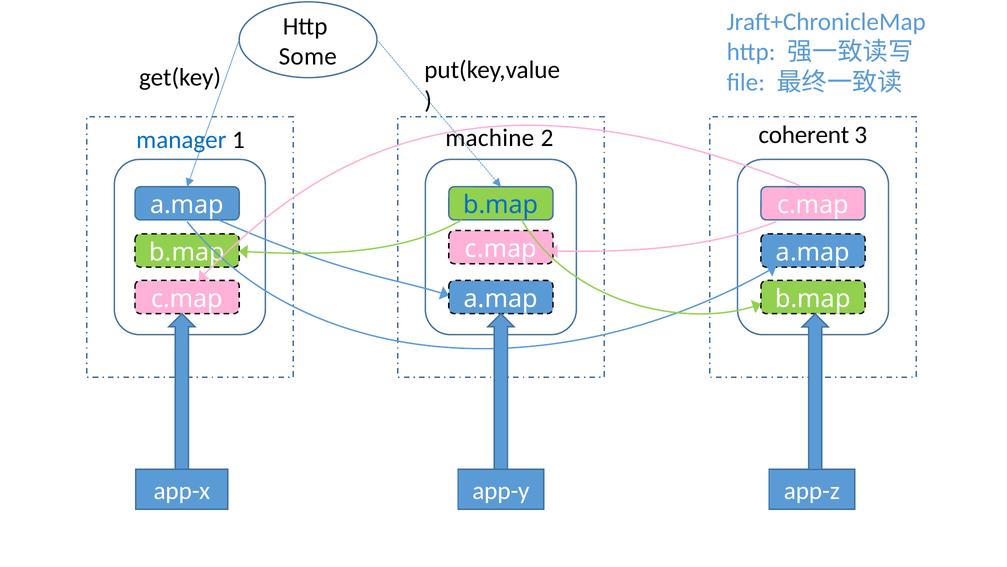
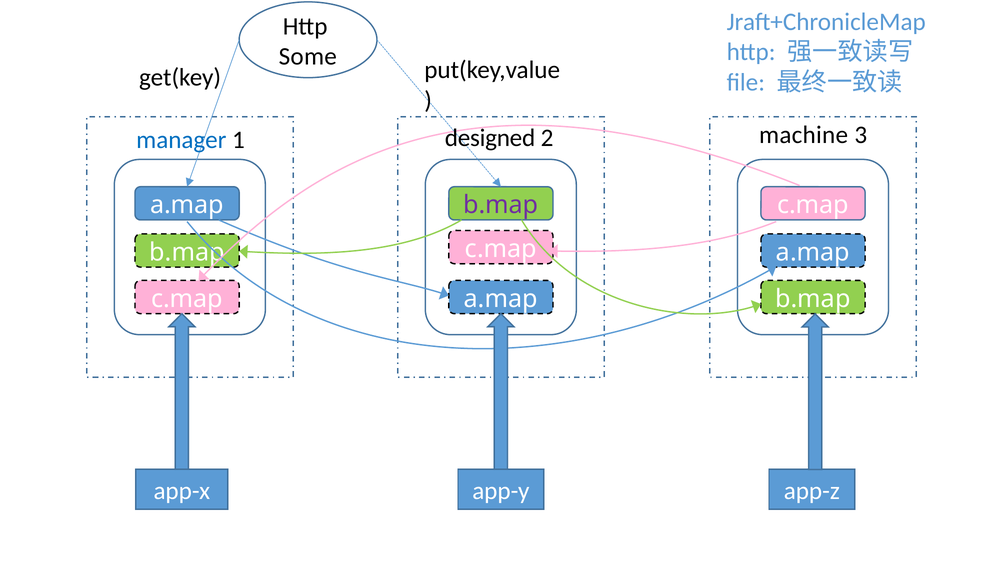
coherent: coherent -> machine (804, 135)
machine: machine -> designed (490, 138)
b.map colour: blue -> purple (501, 205)
